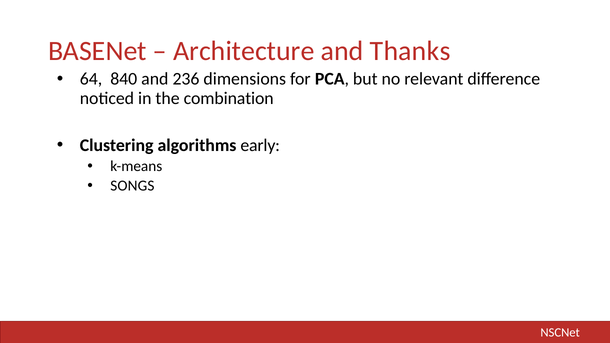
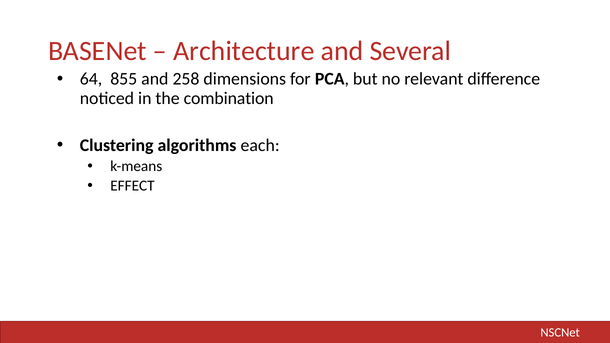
Thanks: Thanks -> Several (410, 51)
840: 840 -> 855 (124, 79)
236: 236 -> 258 (186, 79)
early: early -> each (260, 145)
SONGS: SONGS -> EFFECT (132, 186)
